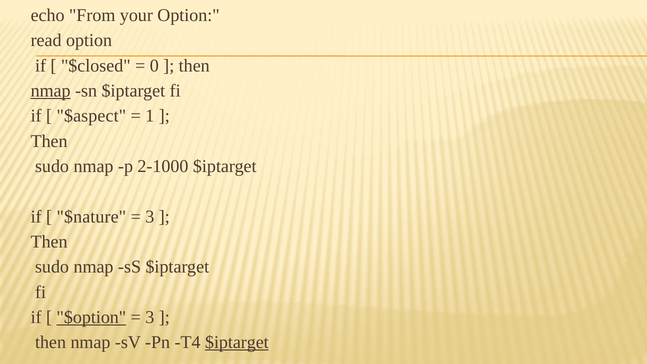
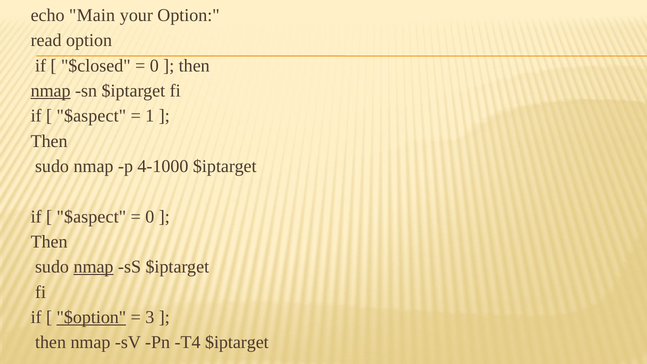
From: From -> Main (92, 15)
2-1000: 2-1000 -> 4-1000 (163, 166)
$nature: $nature -> $aspect (91, 217)
3: 3 -> 0 (150, 217)
nmap underline: none -> present (94, 267)
$iptarget underline: present -> none (237, 342)
